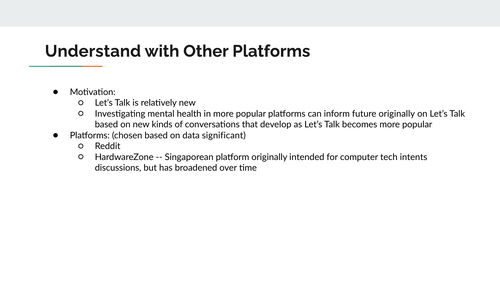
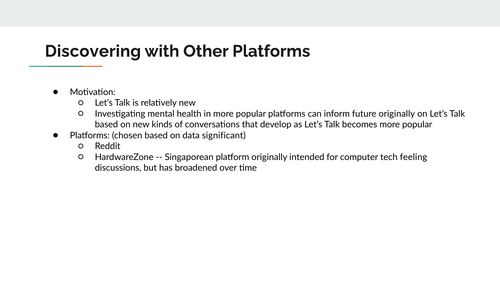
Understand: Understand -> Discovering (93, 51)
intents: intents -> feeling (414, 157)
